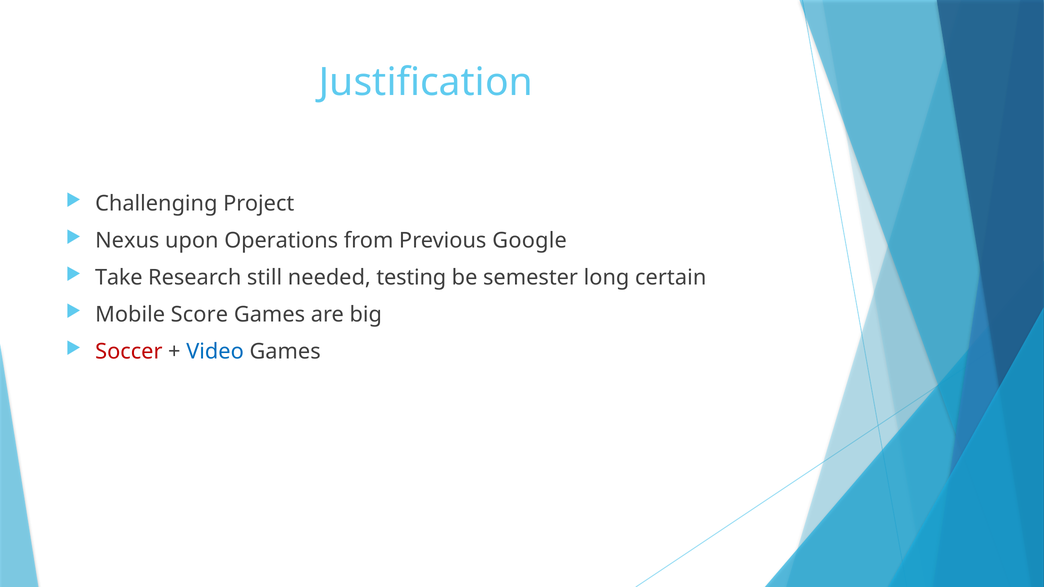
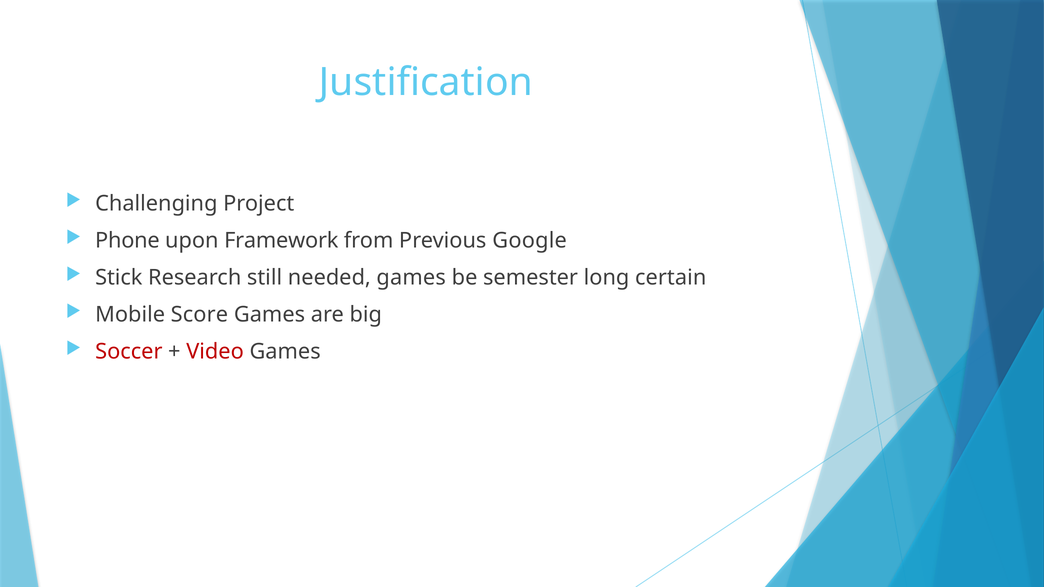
Nexus: Nexus -> Phone (127, 241)
Operations: Operations -> Framework (281, 241)
Take: Take -> Stick (119, 278)
needed testing: testing -> games (411, 278)
Video colour: blue -> red (215, 352)
